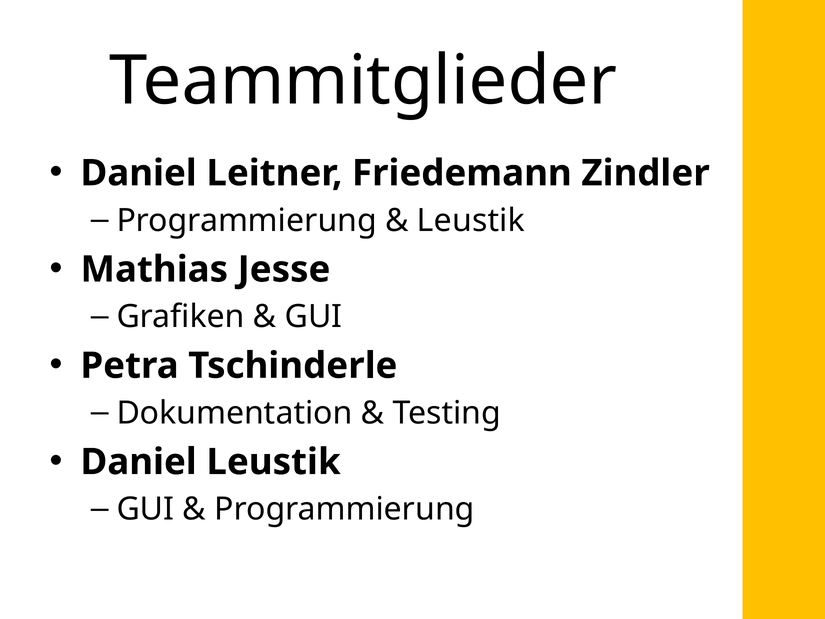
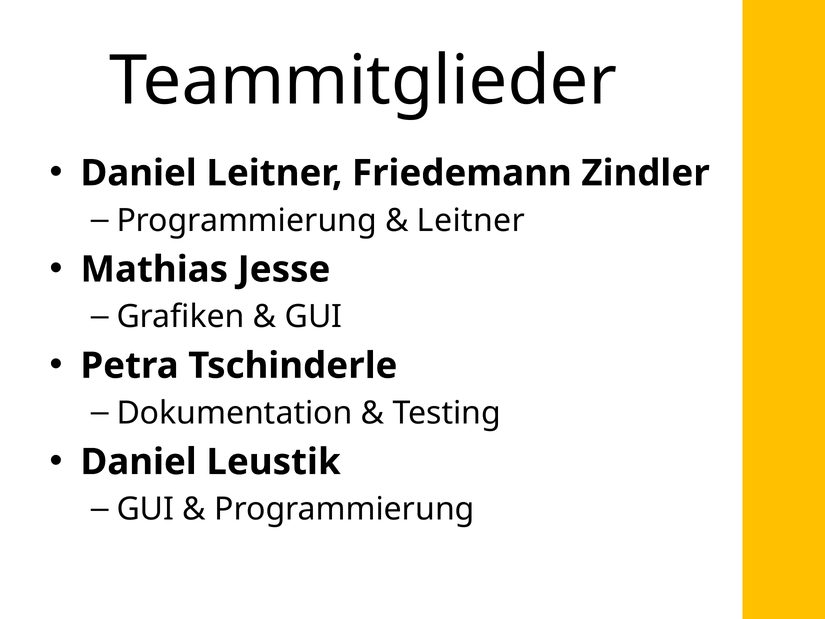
Leustik: Leustik -> Leitner (471, 220)
